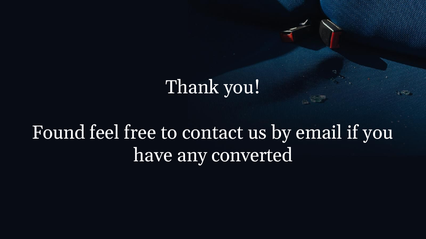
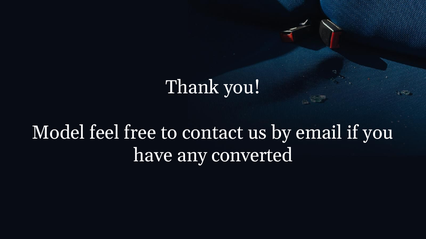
Found: Found -> Model (59, 133)
